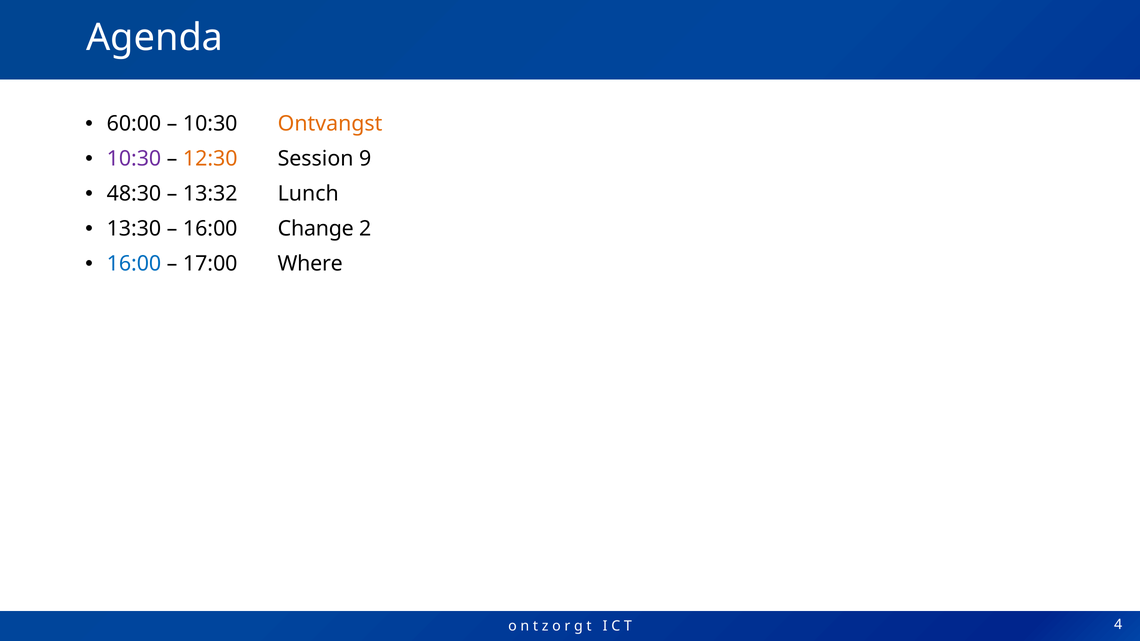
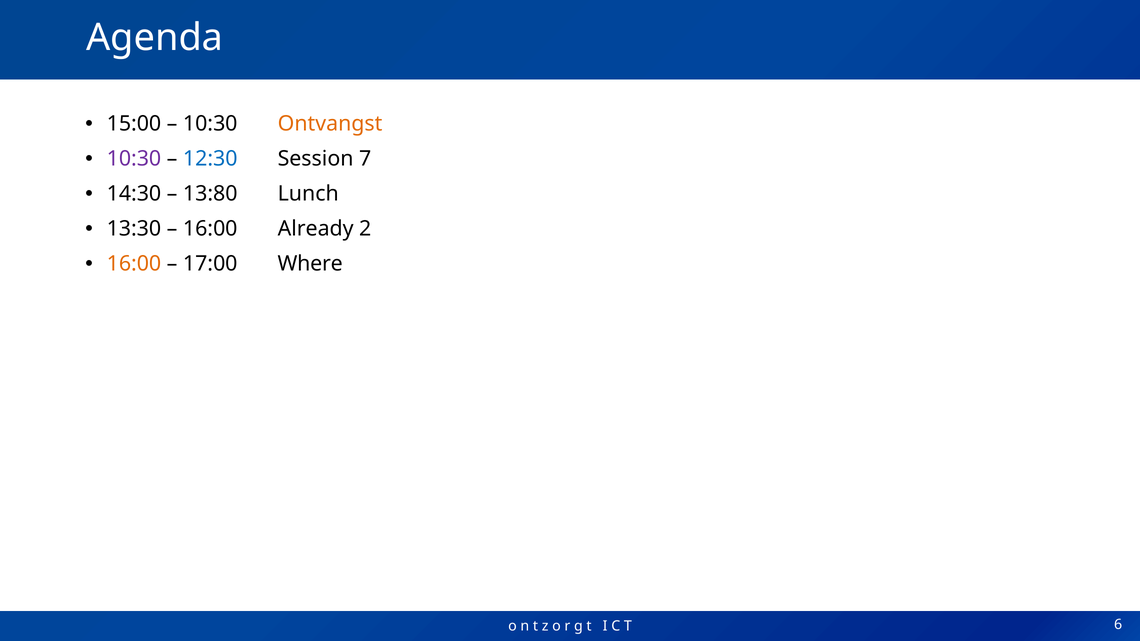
60:00: 60:00 -> 15:00 (134, 124)
12:30 colour: orange -> blue (210, 159)
9: 9 -> 7 (365, 159)
48:30: 48:30 -> 14:30 (134, 194)
13:32: 13:32 -> 13:80 (210, 194)
Change: Change -> Already (316, 229)
16:00 colour: blue -> orange (134, 264)
4: 4 -> 6 (1118, 625)
